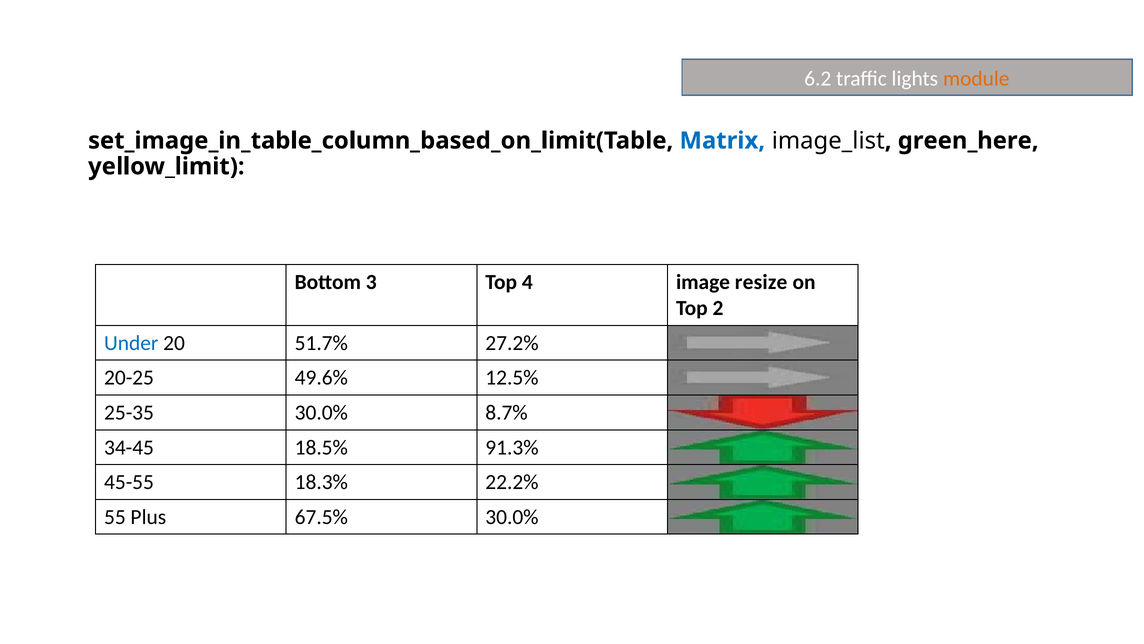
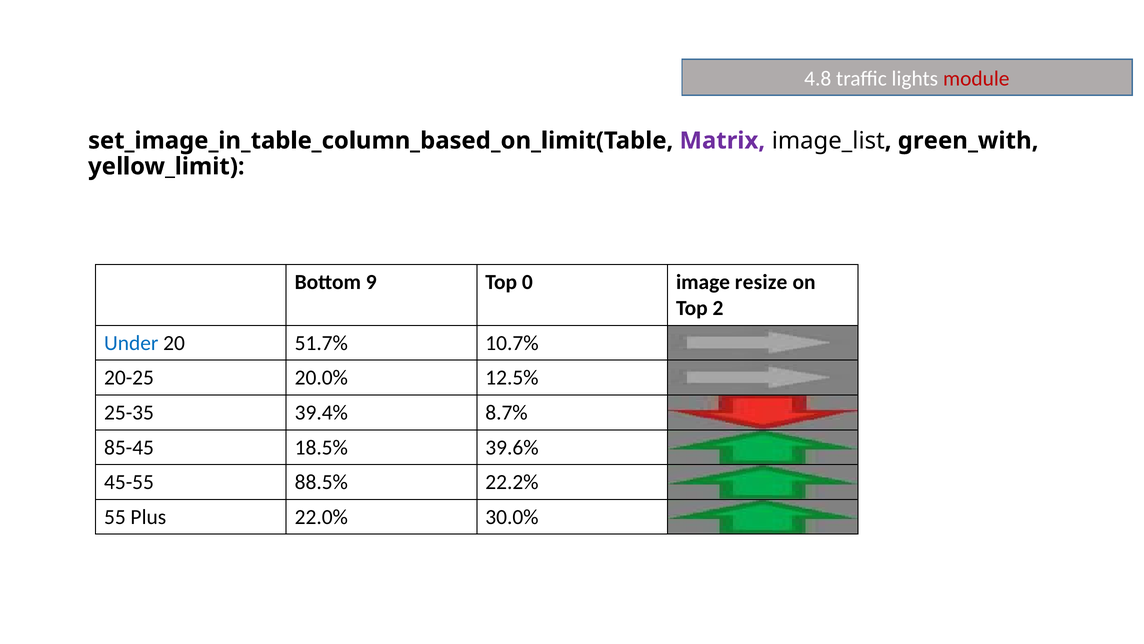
6.2: 6.2 -> 4.8 (818, 79)
module colour: orange -> red (976, 79)
Matrix colour: blue -> purple (722, 141)
green_here: green_here -> green_with (968, 141)
3: 3 -> 9 (371, 282)
4: 4 -> 0 (527, 282)
27.2%: 27.2% -> 10.7% (512, 343)
49.6%: 49.6% -> 20.0% (321, 377)
25-35 30.0%: 30.0% -> 39.4% (321, 412)
34-45: 34-45 -> 85-45 (129, 447)
91.3%: 91.3% -> 39.6% (512, 447)
18.3%: 18.3% -> 88.5% (321, 482)
67.5%: 67.5% -> 22.0% (321, 517)
